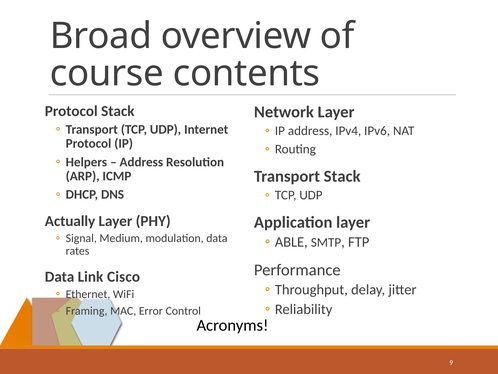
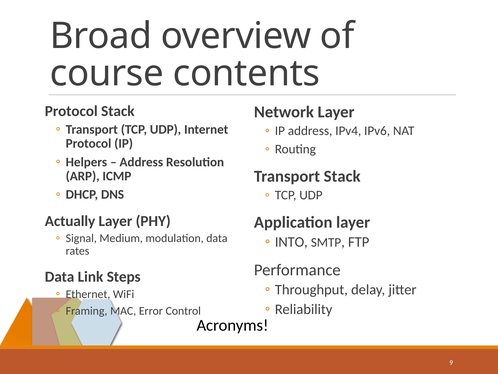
ABLE: ABLE -> INTO (291, 242)
Cisco: Cisco -> Steps (124, 276)
